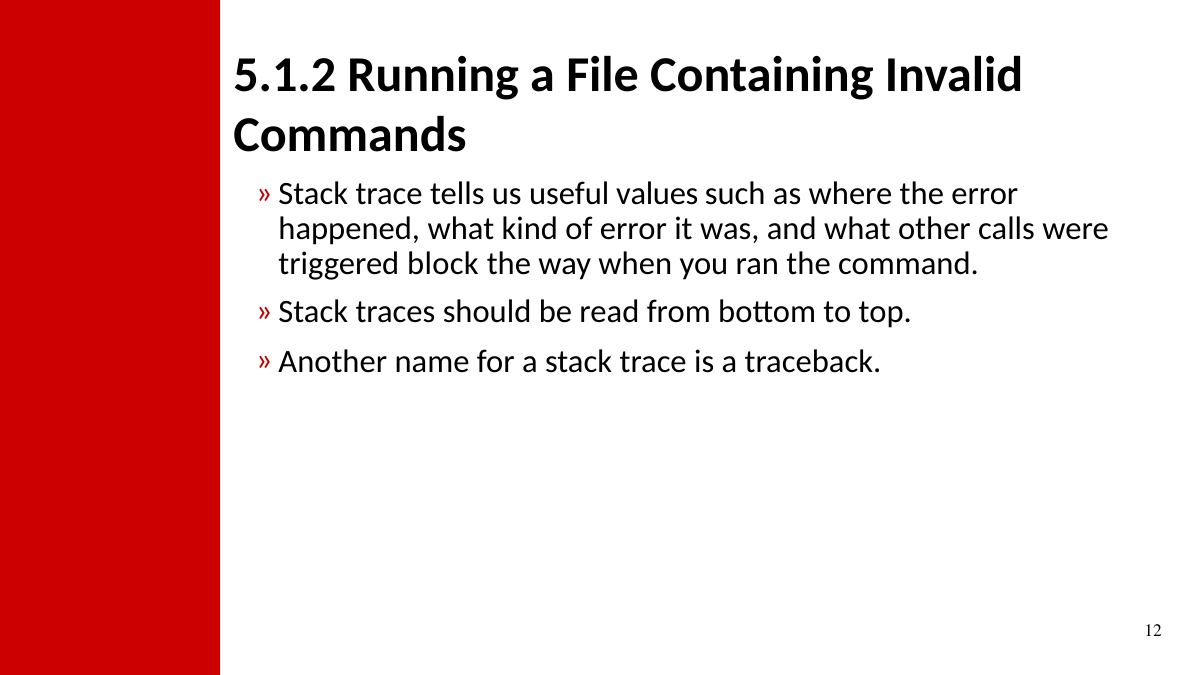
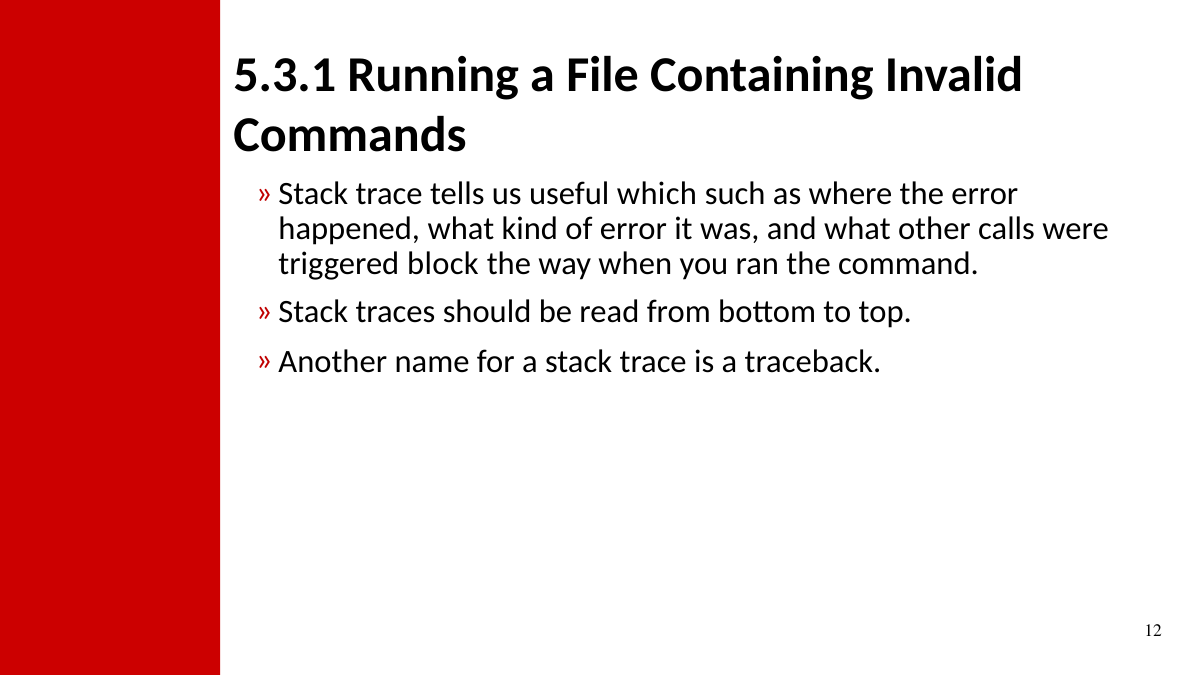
5.1.2: 5.1.2 -> 5.3.1 (285, 75)
values: values -> which (657, 194)
